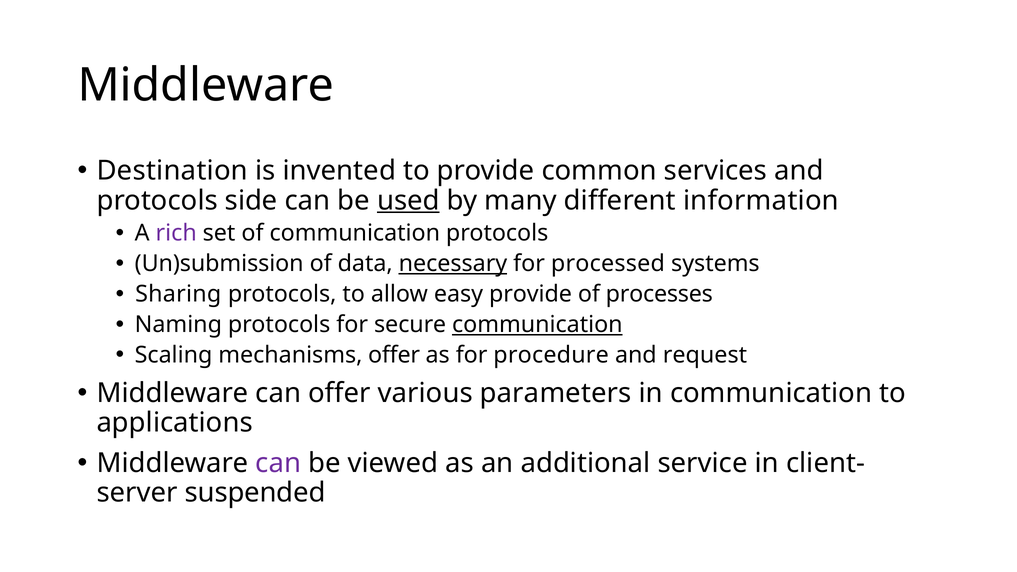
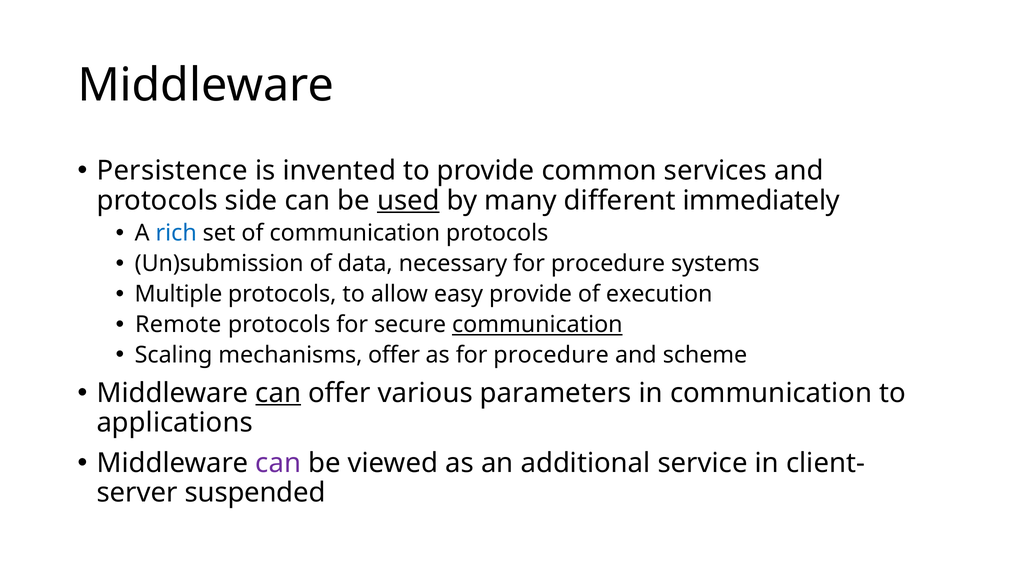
Destination: Destination -> Persistence (172, 171)
information: information -> immediately (761, 201)
rich colour: purple -> blue (176, 233)
necessary underline: present -> none (453, 264)
processed: processed -> procedure (608, 264)
Sharing: Sharing -> Multiple (178, 294)
processes: processes -> execution (659, 294)
Naming: Naming -> Remote (178, 325)
request: request -> scheme (705, 355)
can underline: none -> present (278, 393)
